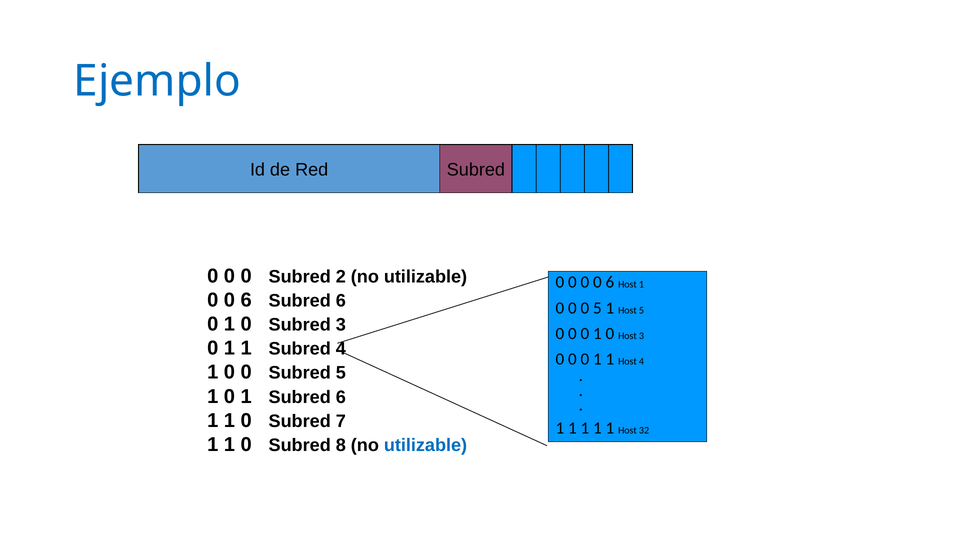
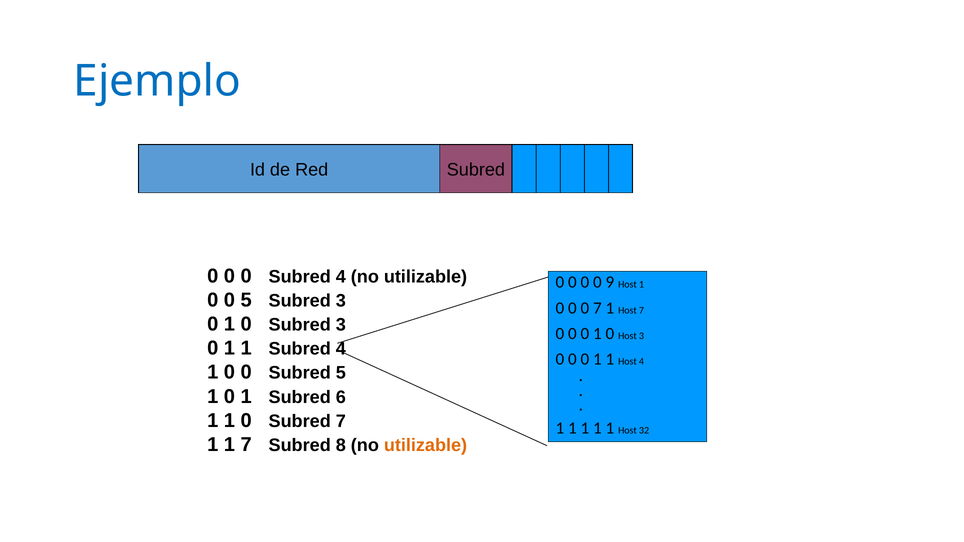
0 Subred 2: 2 -> 4 (341, 277)
0 0 0 6: 6 -> 9 (610, 282)
6: 6 -> 5 (246, 300)
6: 6 -> 3 (341, 301)
0 5: 5 -> 7 (597, 308)
Host 5: 5 -> 7 (642, 310)
0: 0 -> 7 (246, 445)
utilizable colour: blue -> orange (426, 446)
